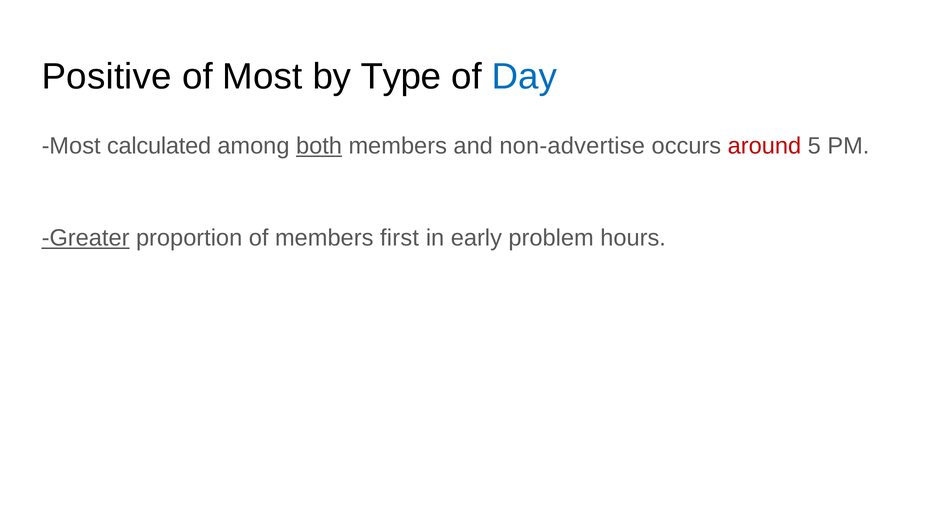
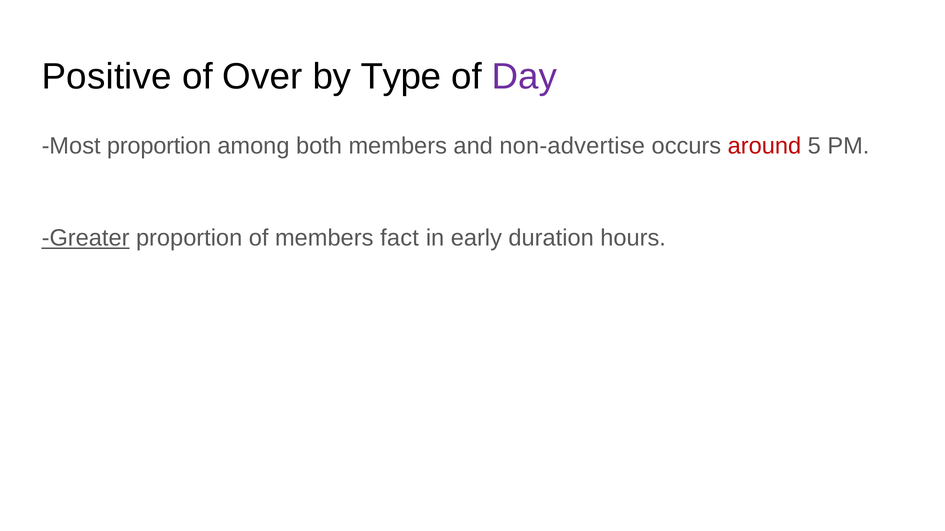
of Most: Most -> Over (262, 77)
Day colour: blue -> purple (525, 77)
Most calculated: calculated -> proportion (159, 146)
both underline: present -> none (319, 146)
first: first -> fact (400, 238)
problem: problem -> duration (551, 238)
